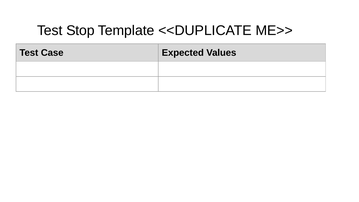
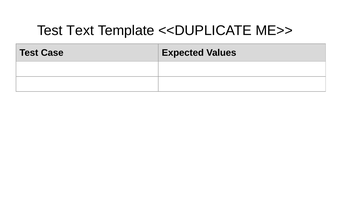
Stop: Stop -> Text (80, 30)
